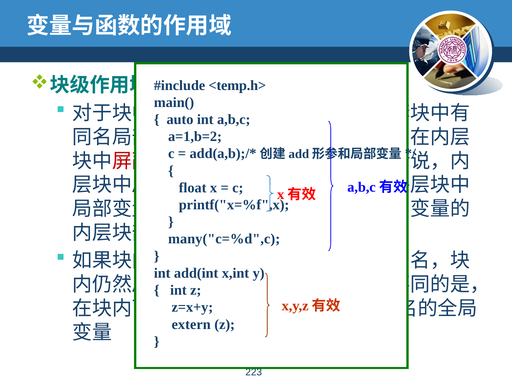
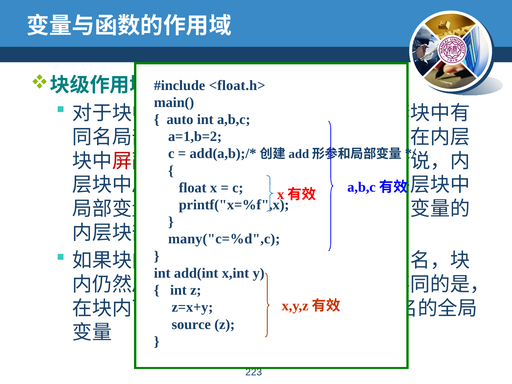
<temp.h>: <temp.h> -> <float.h> (237, 85)
extern: extern -> source (191, 324)
